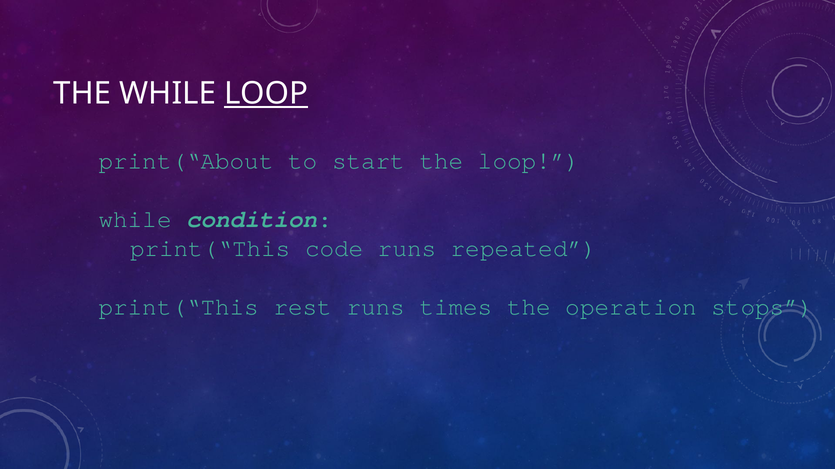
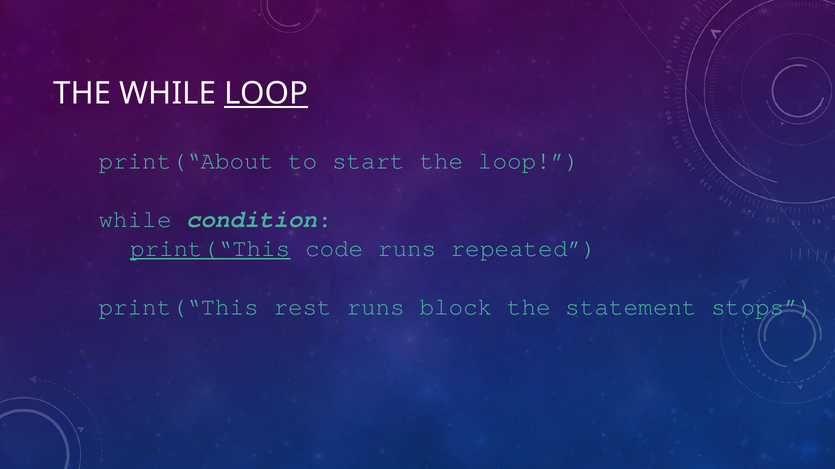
print(“This underline: none -> present (210, 249)
times: times -> block (456, 307)
operation: operation -> statement (631, 307)
